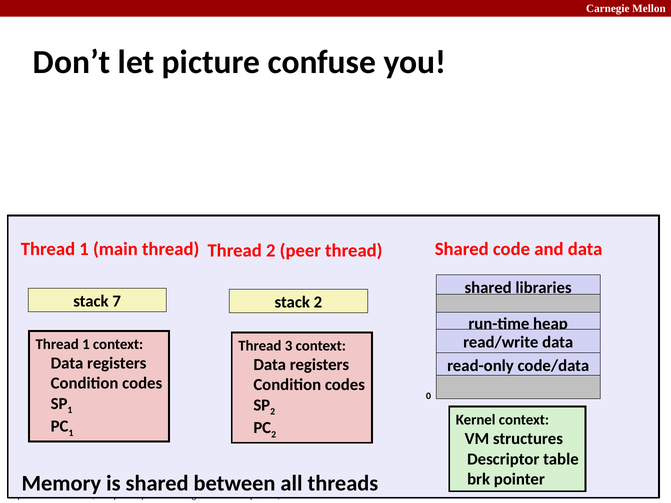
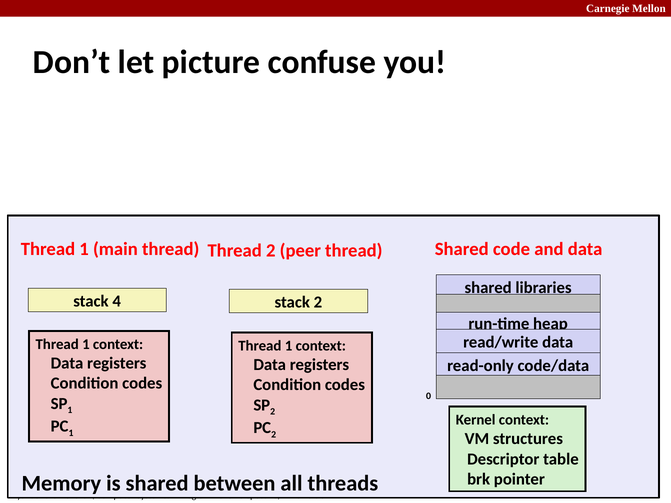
7: 7 -> 4 (117, 301)
3: 3 -> 1 (289, 346)
